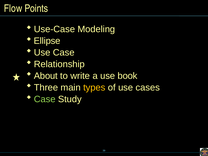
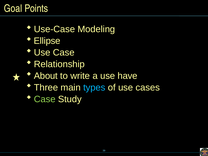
Flow: Flow -> Goal (13, 9)
book: book -> have (128, 76)
types colour: yellow -> light blue (94, 87)
